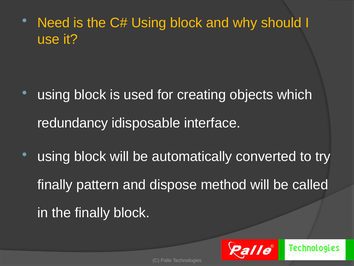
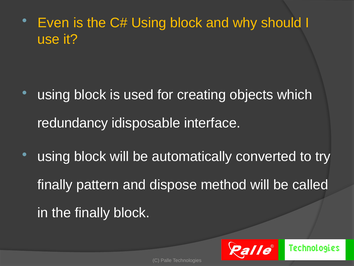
Need: Need -> Even (53, 23)
